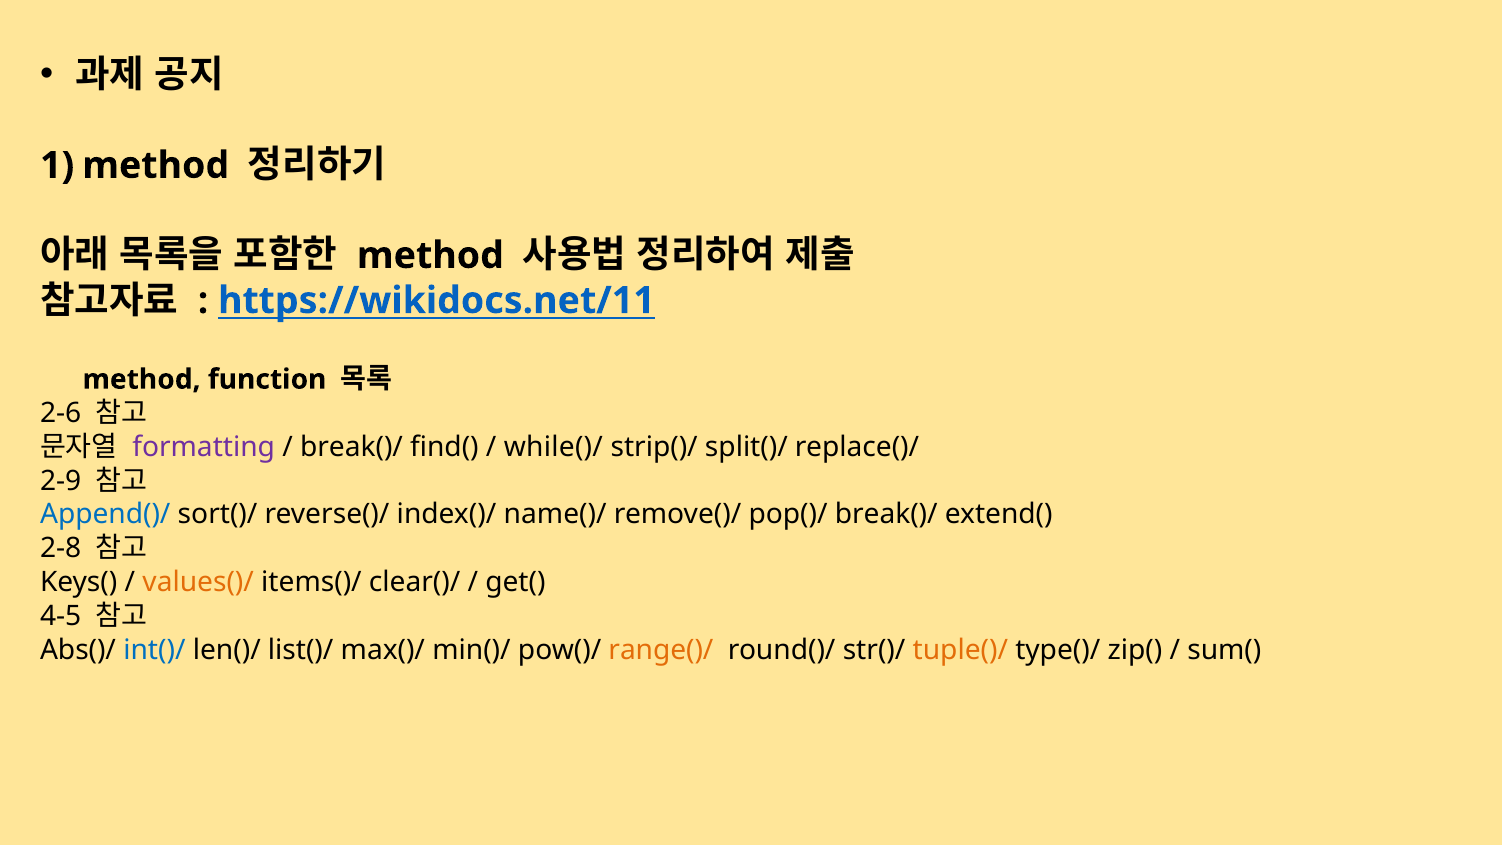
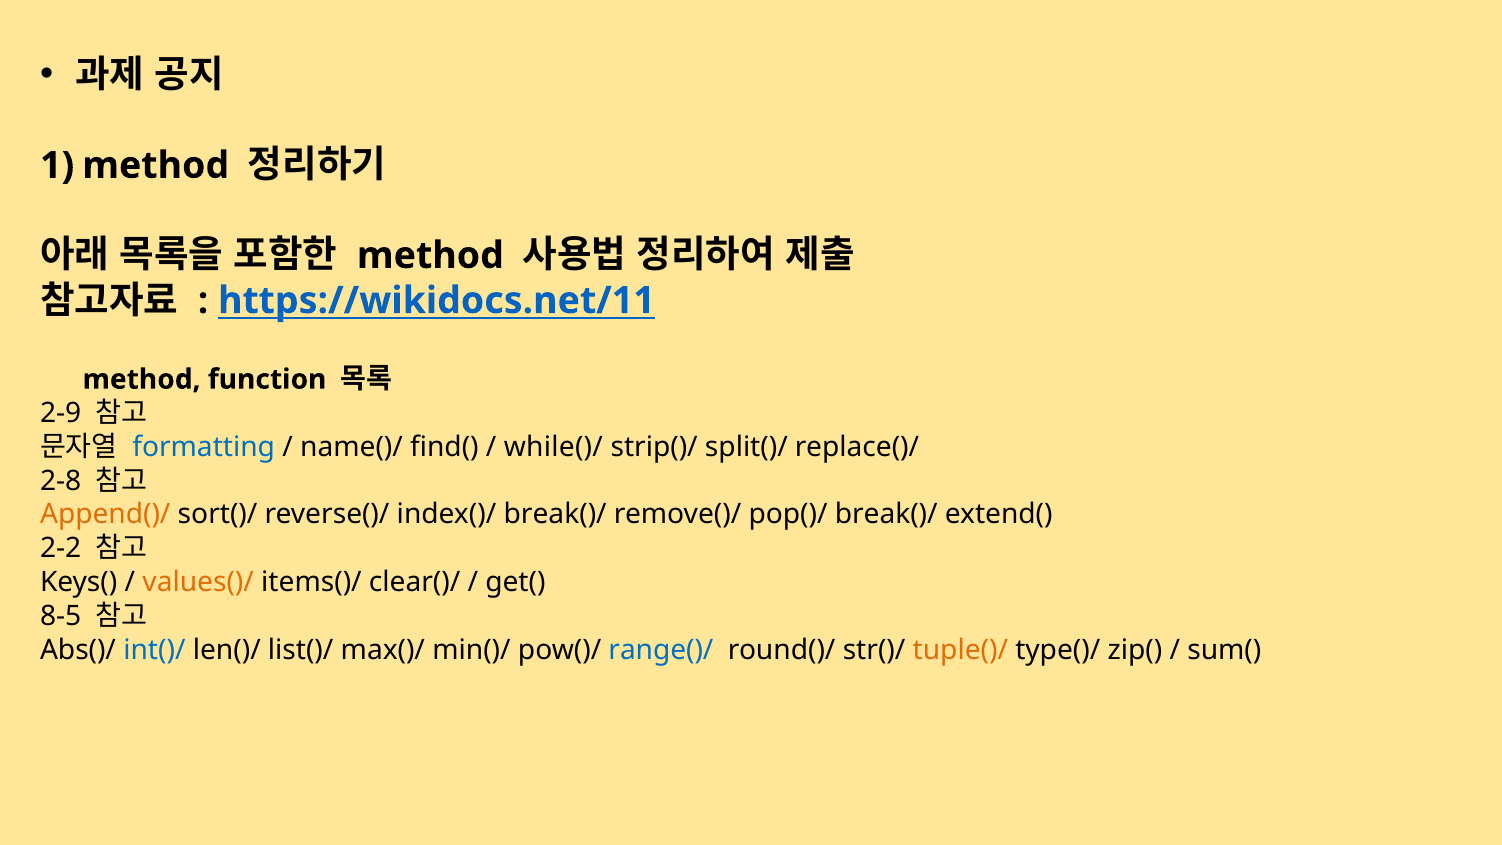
2-6: 2-6 -> 2-9 (61, 413)
formatting colour: purple -> blue (204, 447)
break()/: break()/ -> name()/ (351, 447)
2-9: 2-9 -> 2-8 (61, 481)
Append()/ colour: blue -> orange (105, 515)
index()/ name()/: name()/ -> break()/ (555, 515)
2-8: 2-8 -> 2-2 (61, 548)
4-5: 4-5 -> 8-5 (61, 616)
range()/ colour: orange -> blue (661, 650)
